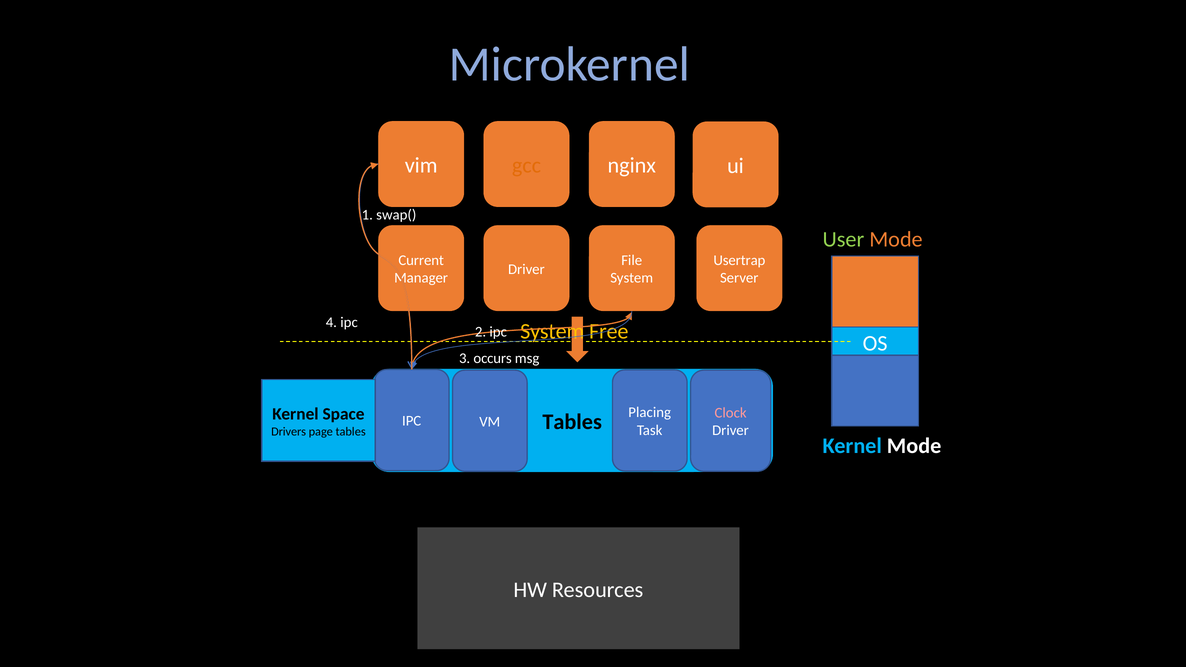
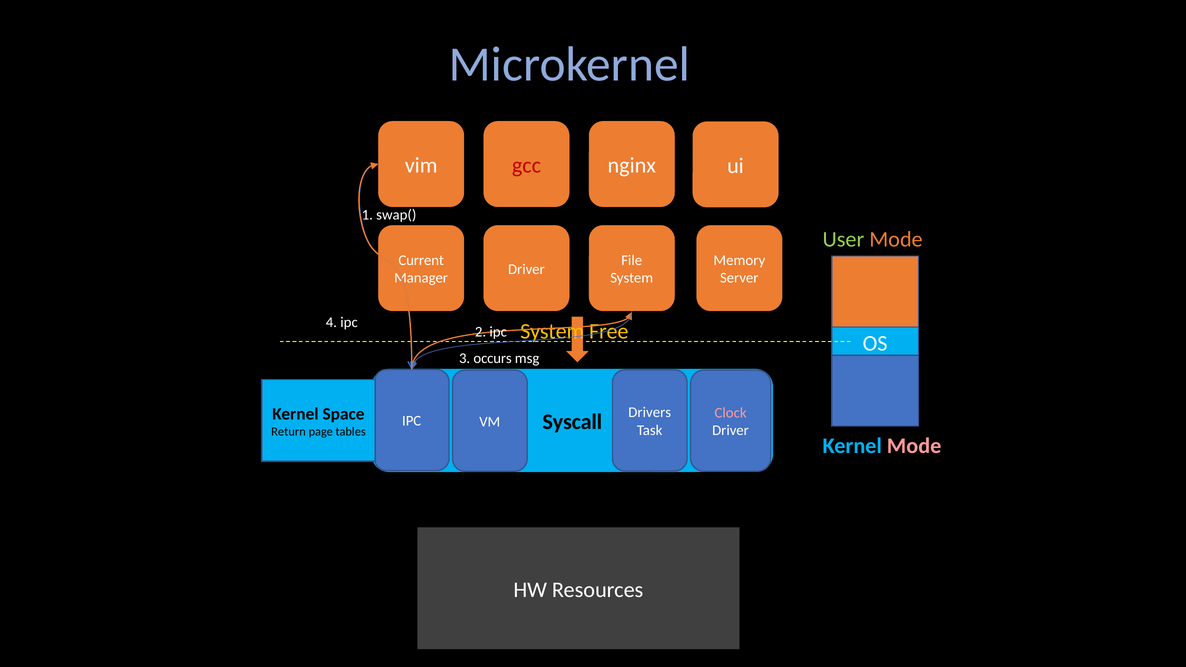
gcc colour: orange -> red (526, 166)
Usertrap: Usertrap -> Memory (739, 260)
Placing: Placing -> Drivers (650, 413)
Tables: Tables -> Syscall (572, 422)
Drivers: Drivers -> Return (289, 432)
Mode colour: white -> pink (914, 446)
